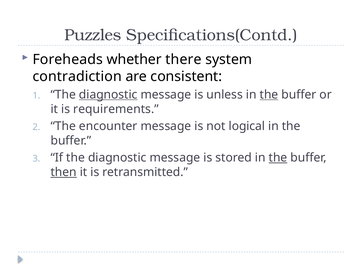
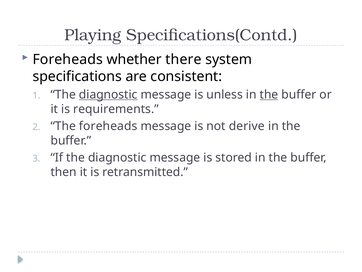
Puzzles: Puzzles -> Playing (93, 35)
contradiction: contradiction -> specifications (77, 76)
The encounter: encounter -> foreheads (108, 126)
logical: logical -> derive (247, 126)
the underline: present -> none (278, 157)
then underline: present -> none (64, 172)
